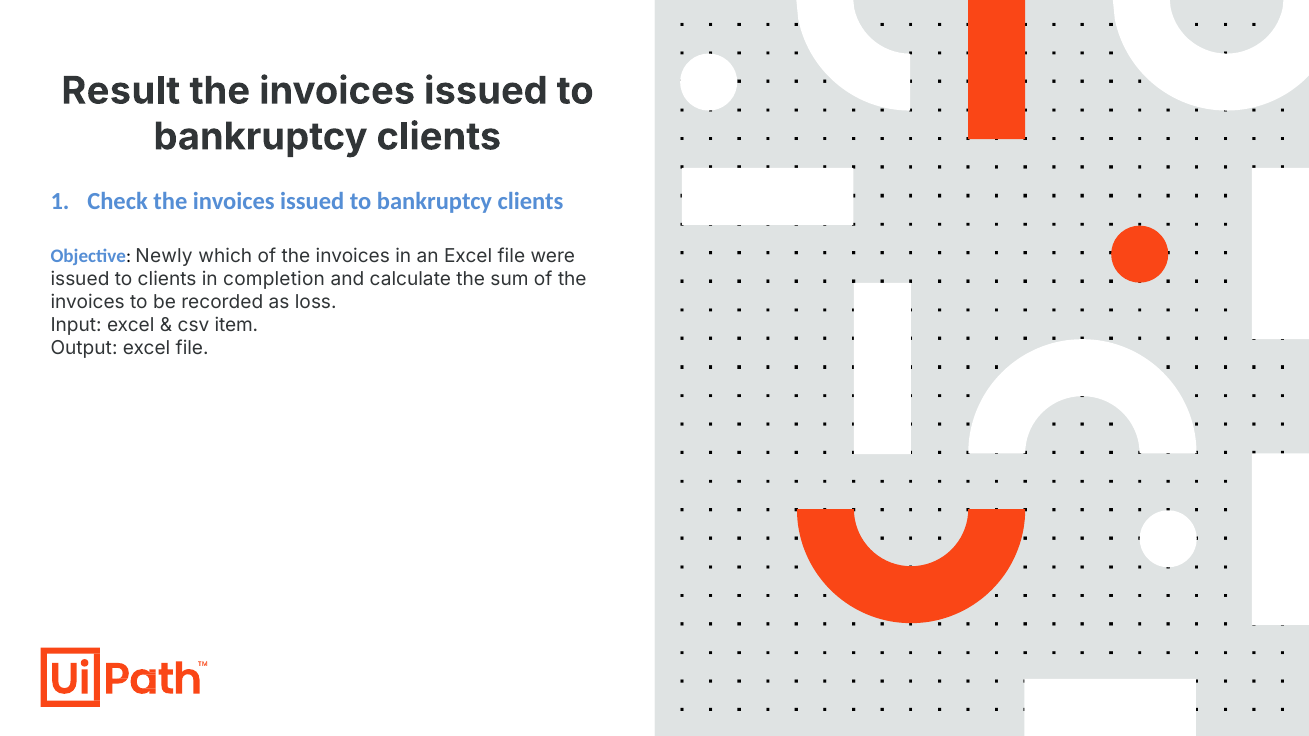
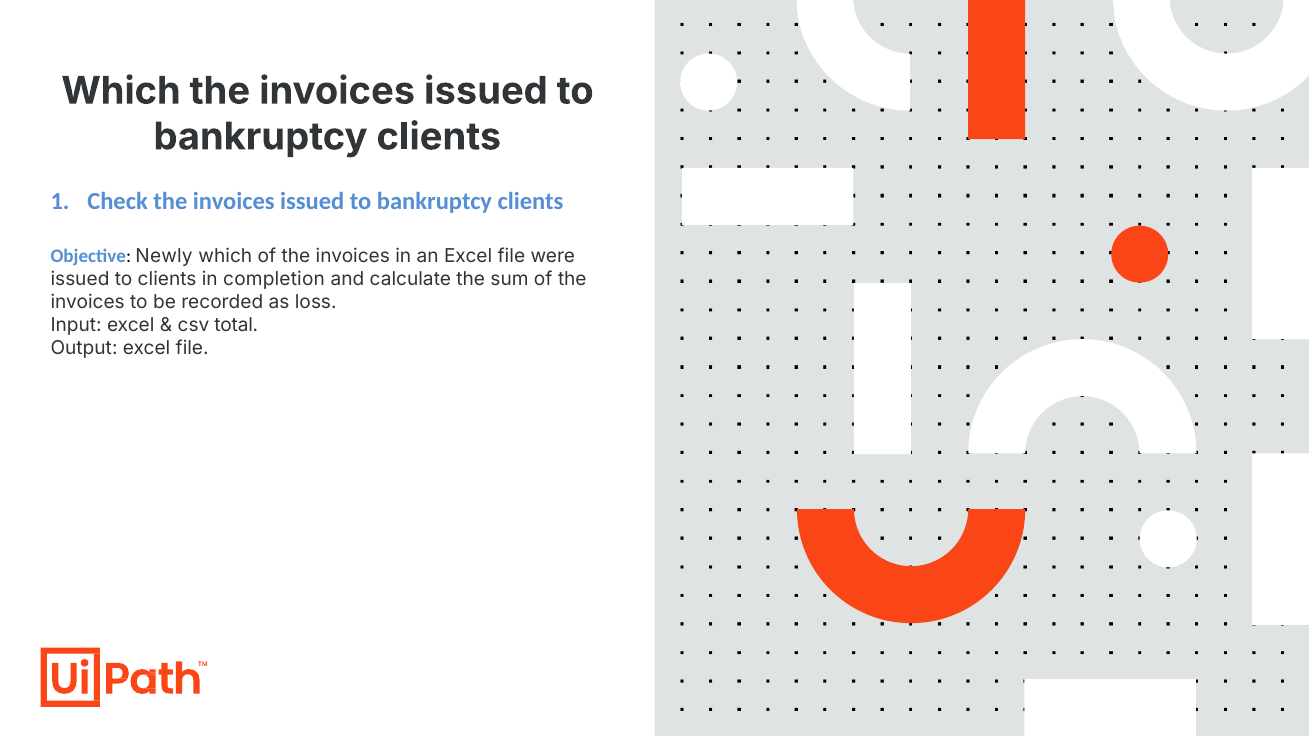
Result: Result -> Which (121, 91)
item: item -> total (236, 325)
